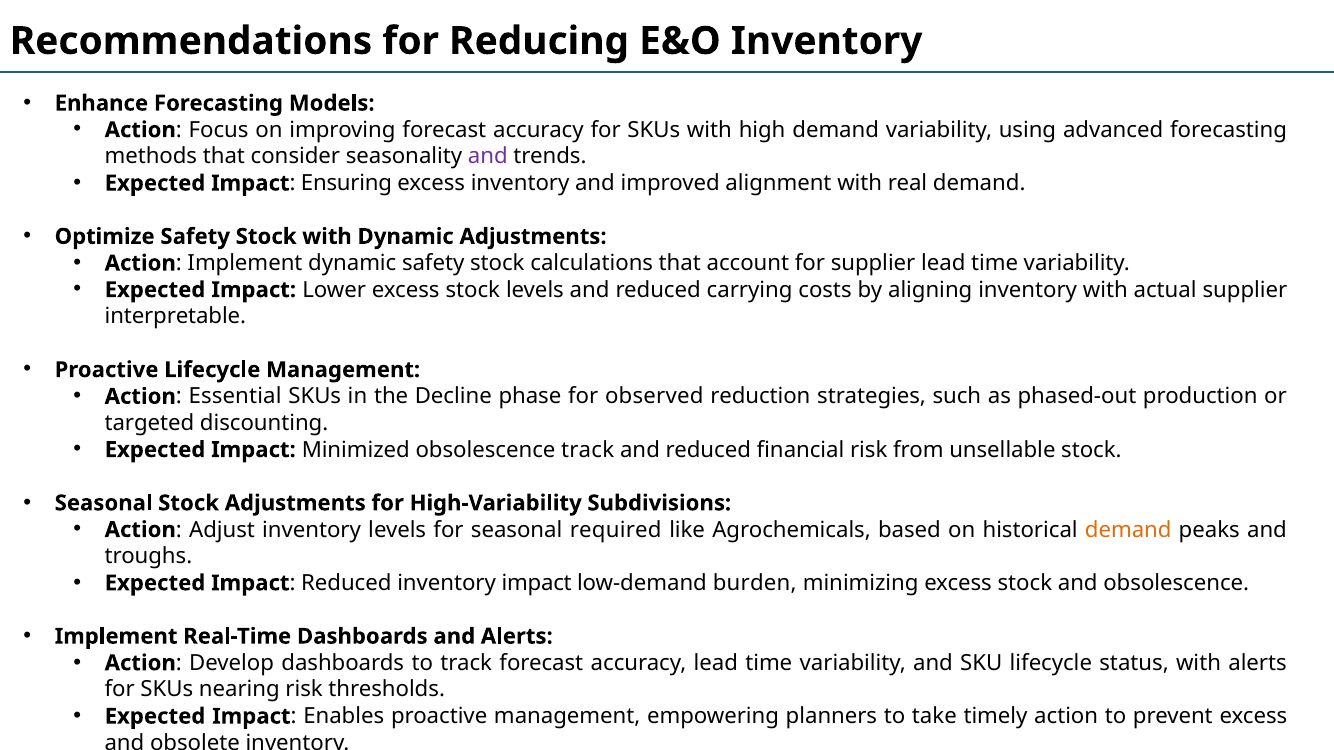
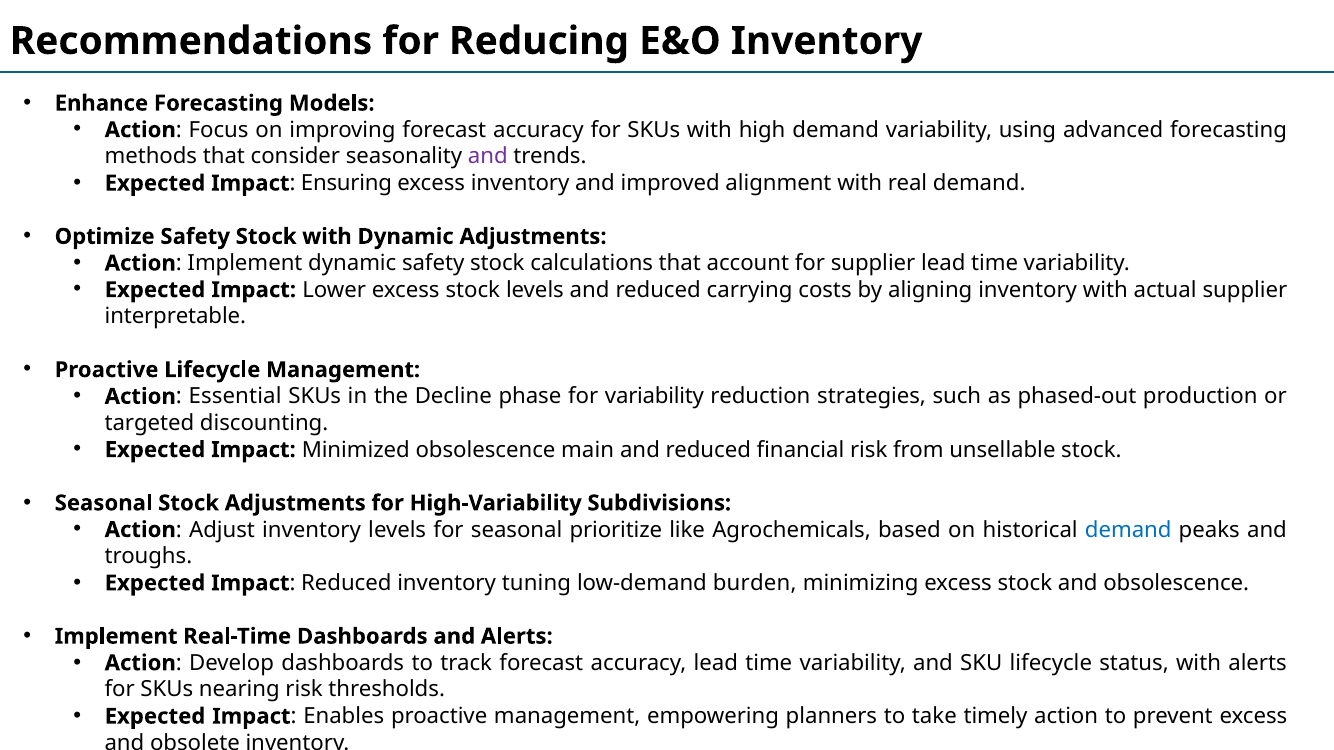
for observed: observed -> variability (655, 397)
obsolescence track: track -> main (588, 450)
required: required -> prioritize (616, 530)
demand colour: orange -> blue (1128, 530)
inventory impact: impact -> tuning (536, 583)
